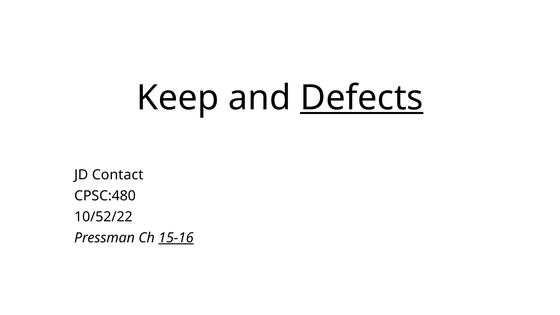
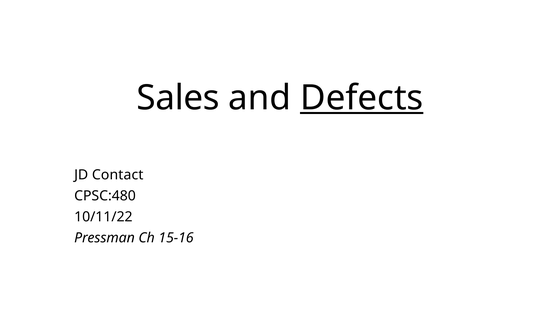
Keep: Keep -> Sales (178, 98)
10/52/22: 10/52/22 -> 10/11/22 (103, 217)
15-16 underline: present -> none (176, 238)
